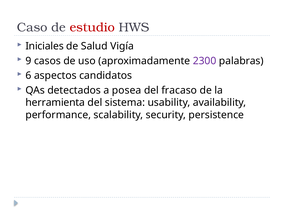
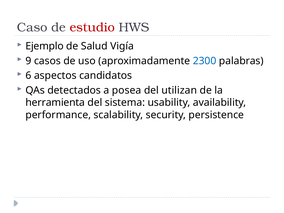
Iniciales: Iniciales -> Ejemplo (45, 46)
2300 colour: purple -> blue (205, 61)
fracaso: fracaso -> utilizan (179, 90)
